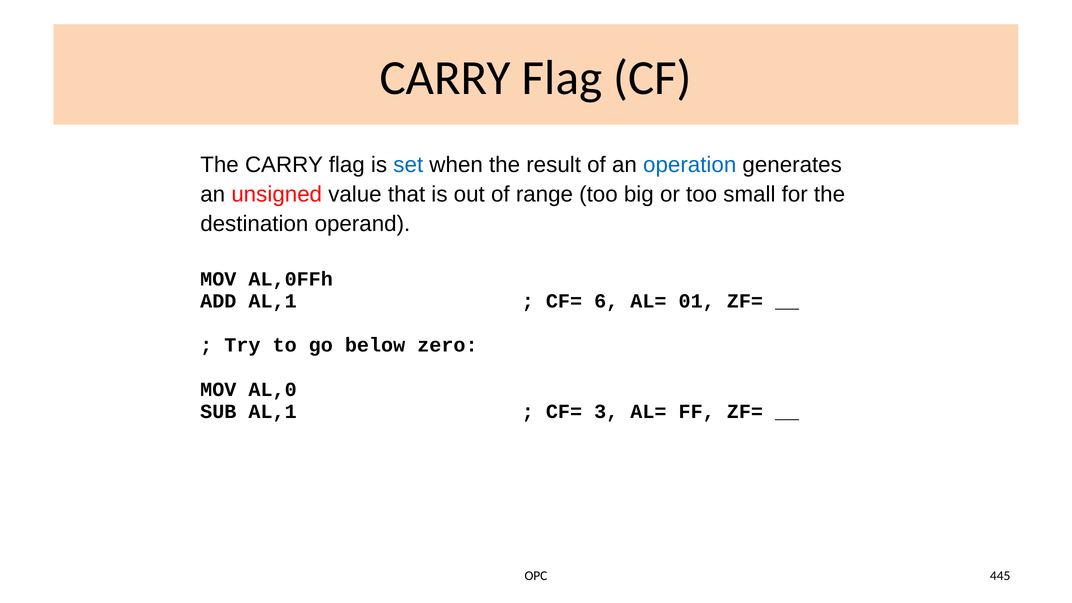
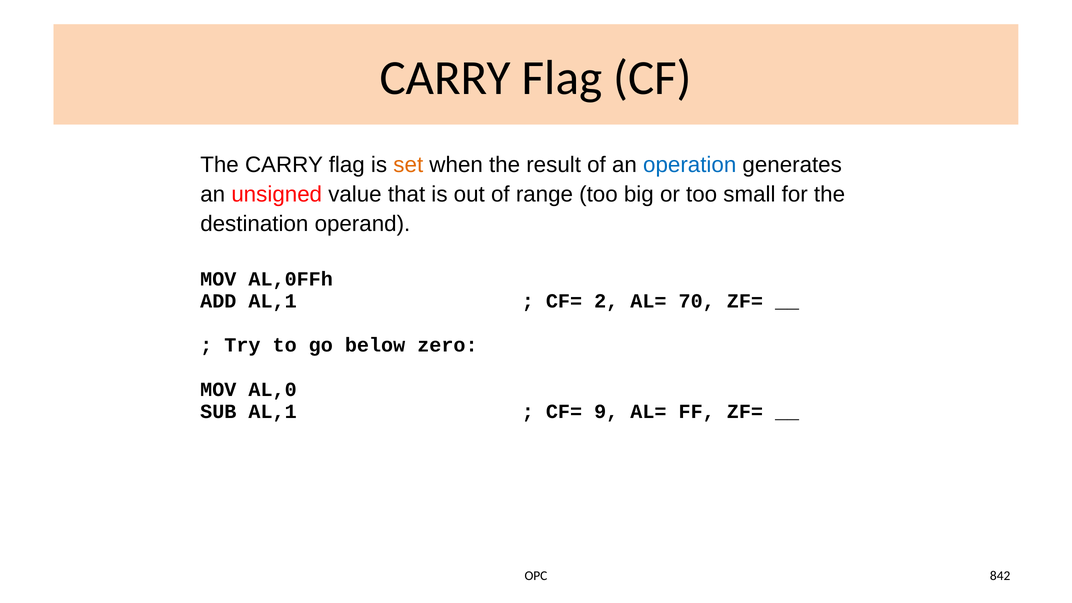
set colour: blue -> orange (408, 165)
6: 6 -> 2 (606, 301)
01: 01 -> 70 (697, 301)
3: 3 -> 9 (606, 412)
445: 445 -> 842 (1000, 576)
